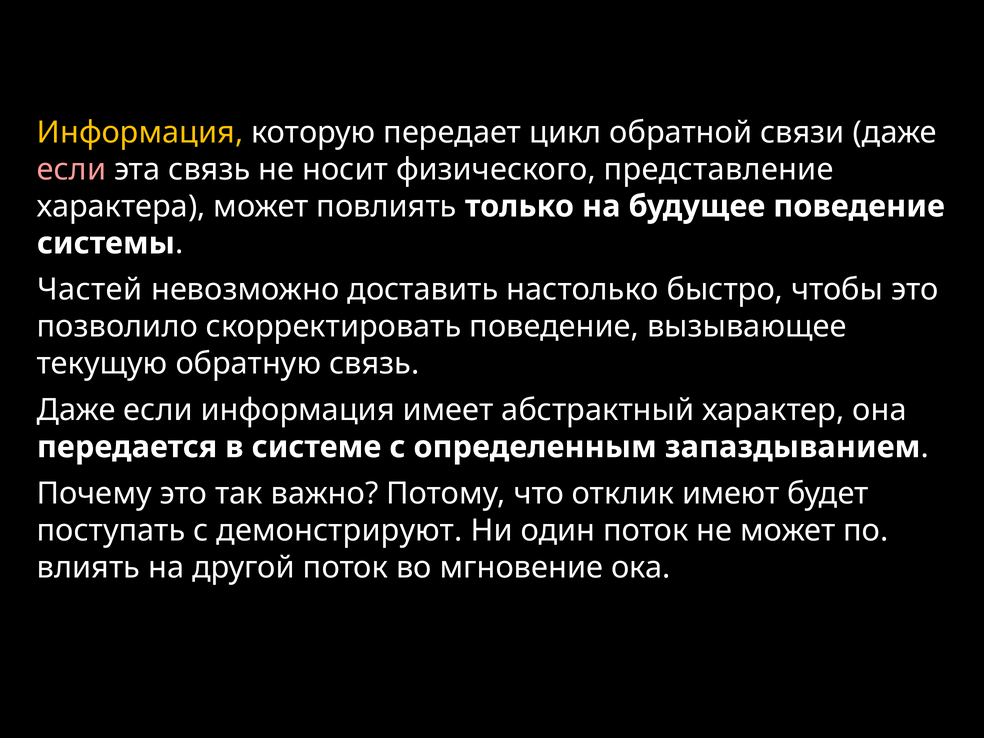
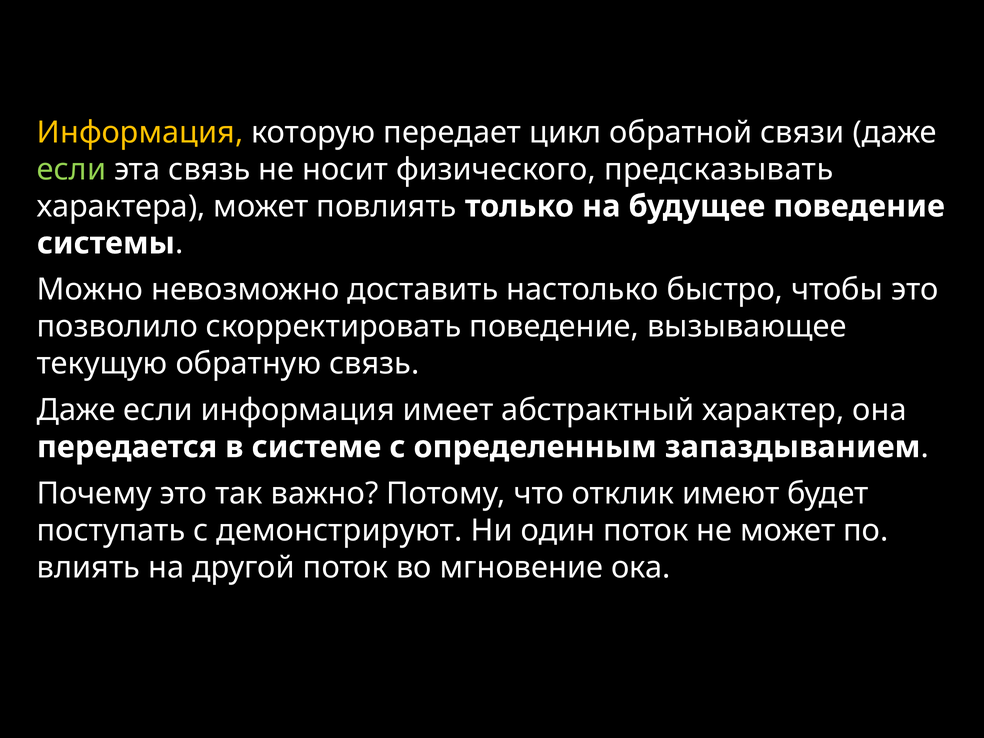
если colour: pink -> light green (72, 169)
представление: представление -> предсказывать (719, 169)
Частей: Частей -> Можно (90, 290)
